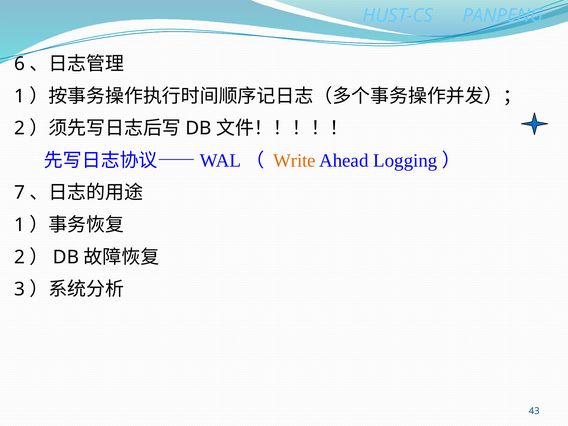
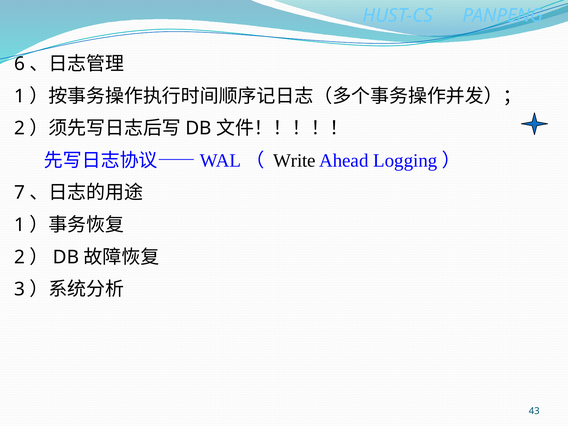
Write colour: orange -> black (294, 161)
